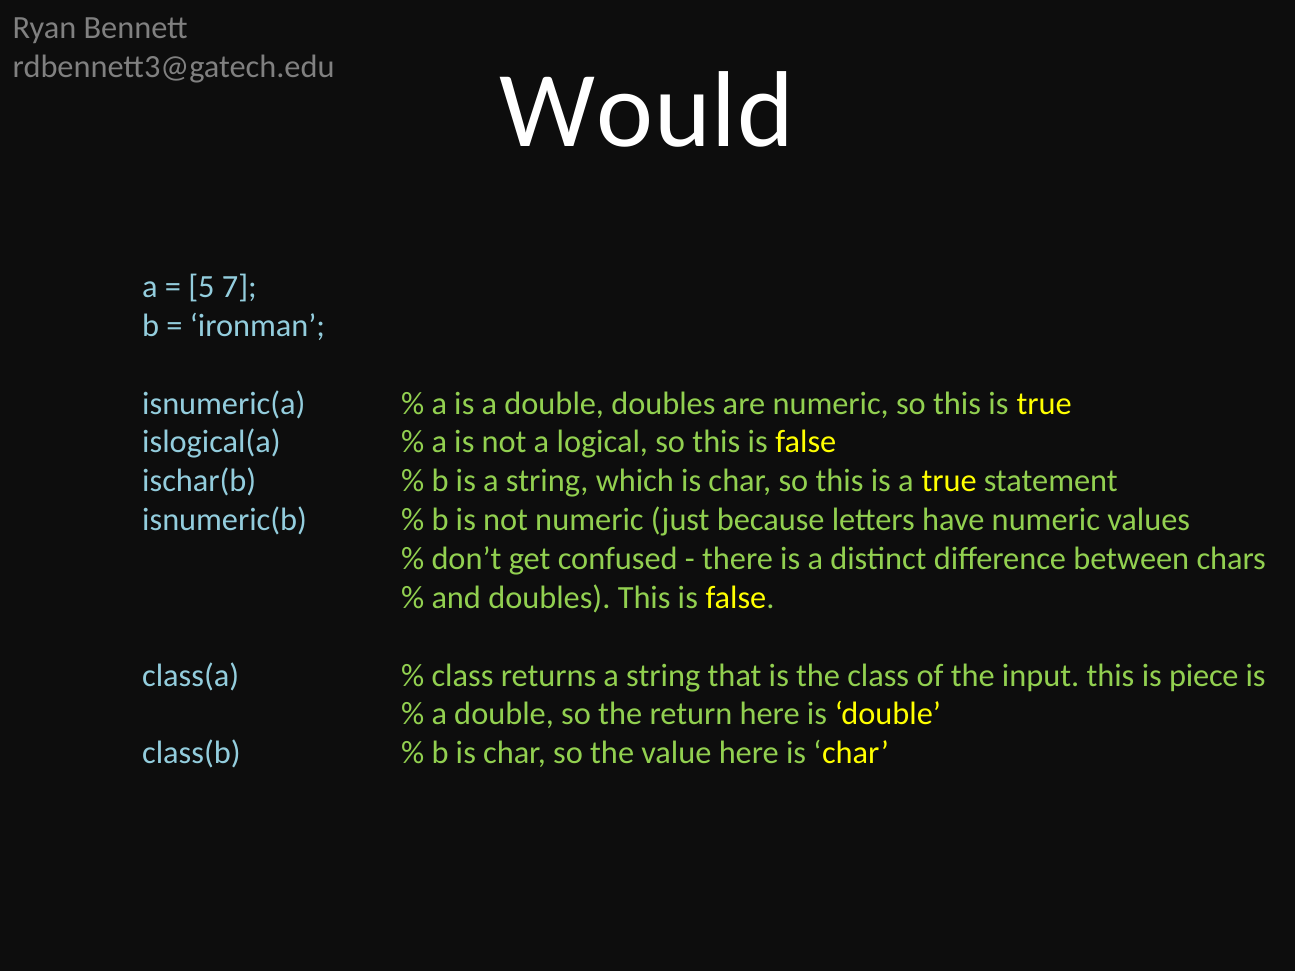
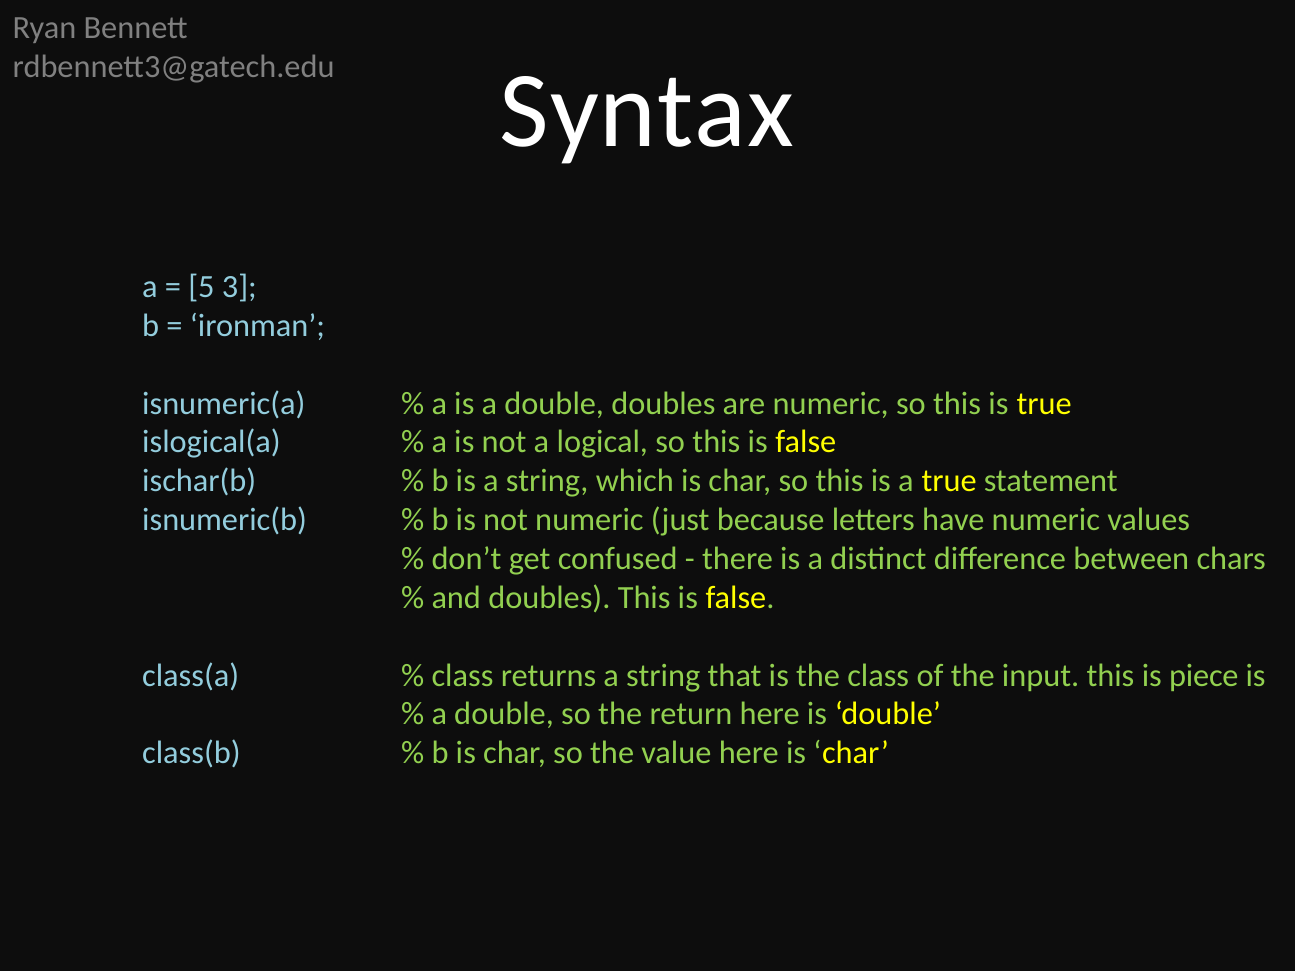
Would: Would -> Syntax (647, 111)
7: 7 -> 3 (239, 287)
